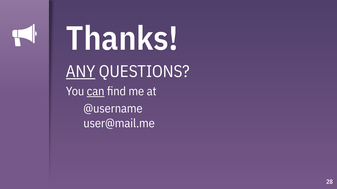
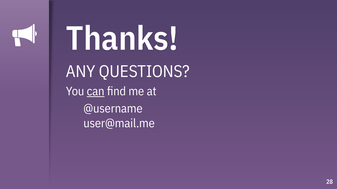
ANY underline: present -> none (81, 72)
